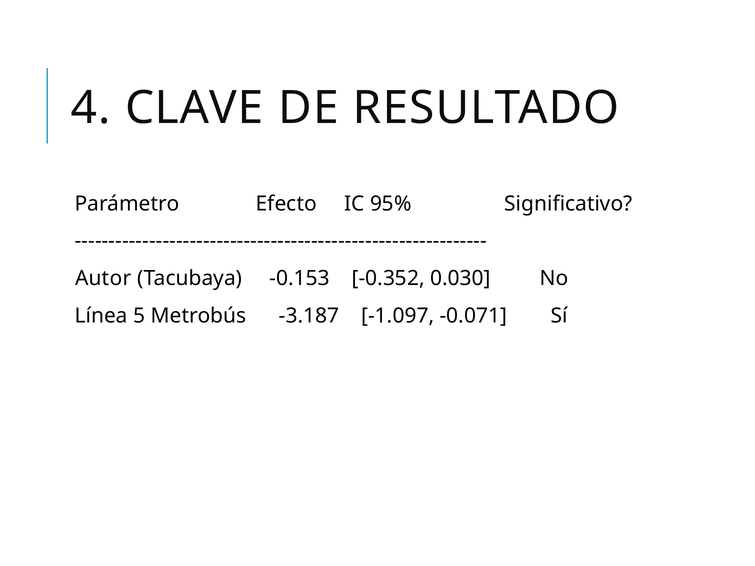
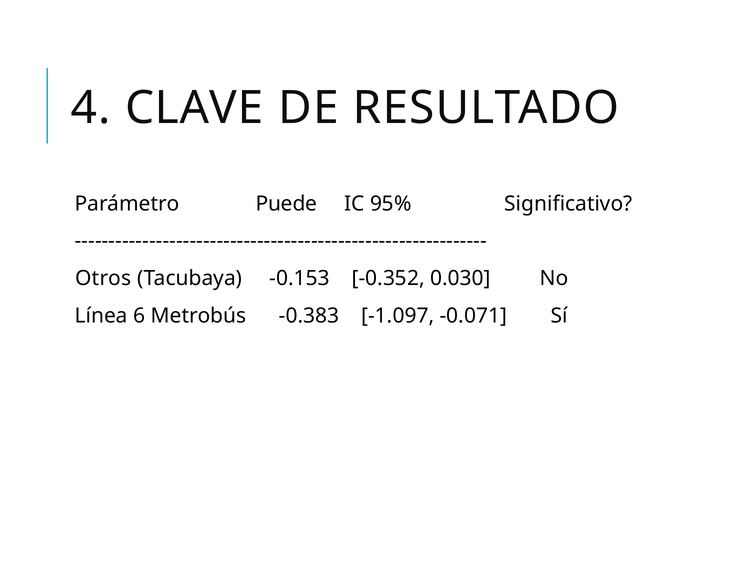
Efecto: Efecto -> Puede (286, 204)
Autor: Autor -> Otros (103, 278)
5: 5 -> 6 (139, 316)
-3.187: -3.187 -> -0.383 (309, 316)
